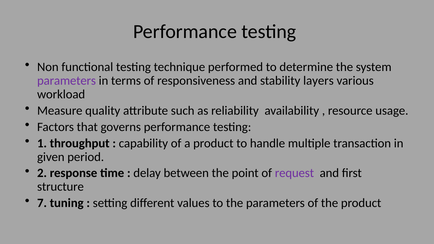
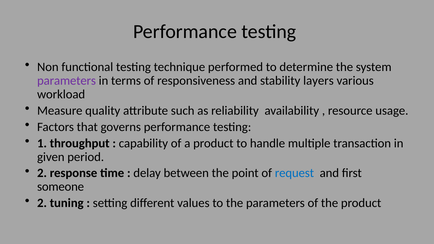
request colour: purple -> blue (294, 173)
structure: structure -> someone (61, 187)
7: 7 -> 2 (42, 203)
